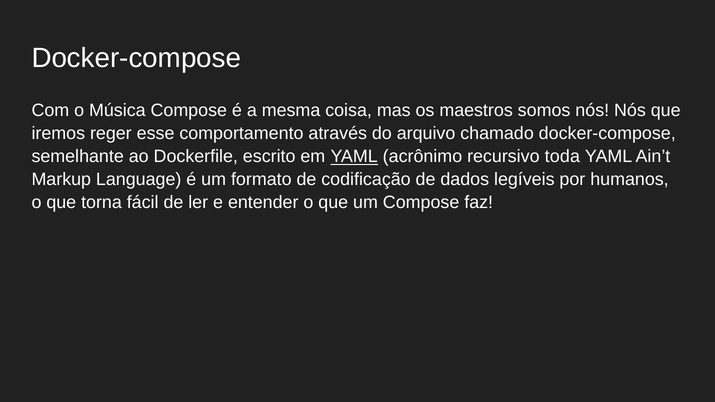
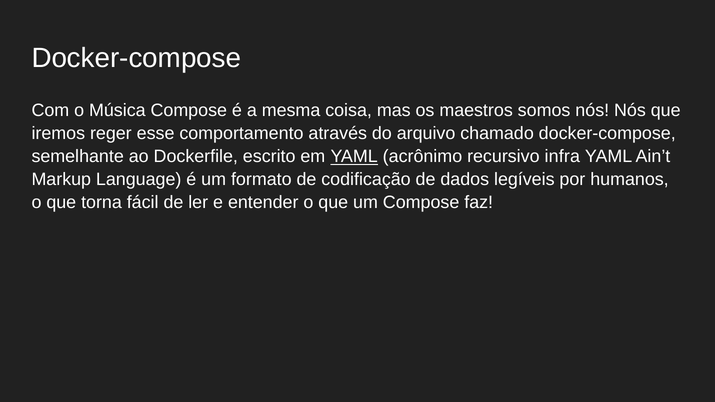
toda: toda -> infra (562, 157)
